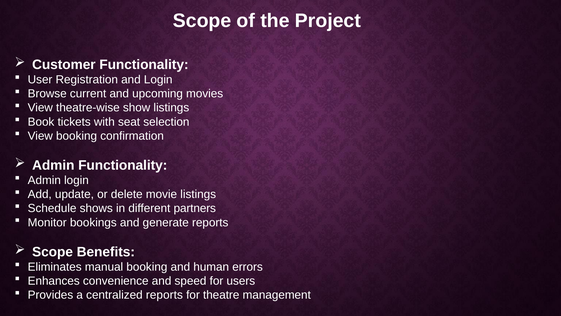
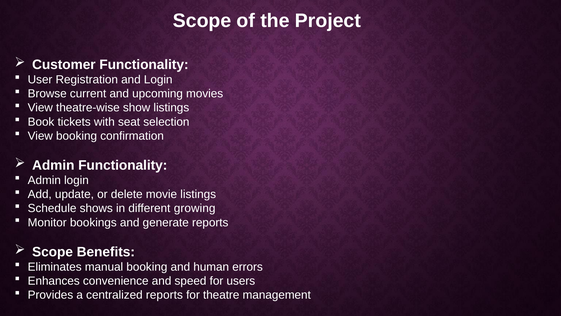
partners: partners -> growing (195, 208)
